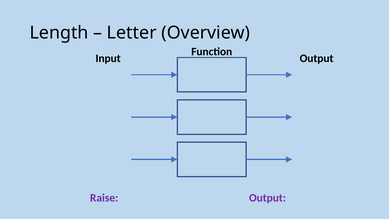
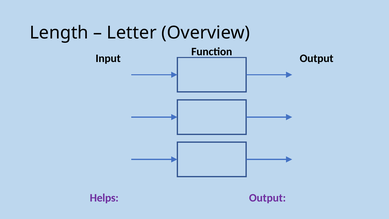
Raise: Raise -> Helps (104, 198)
